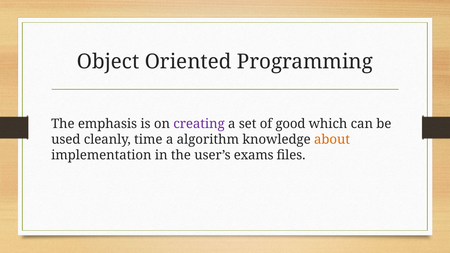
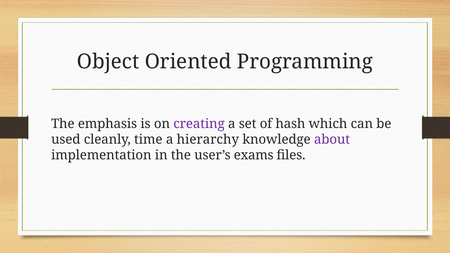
good: good -> hash (290, 124)
algorithm: algorithm -> hierarchy (208, 140)
about colour: orange -> purple (332, 140)
